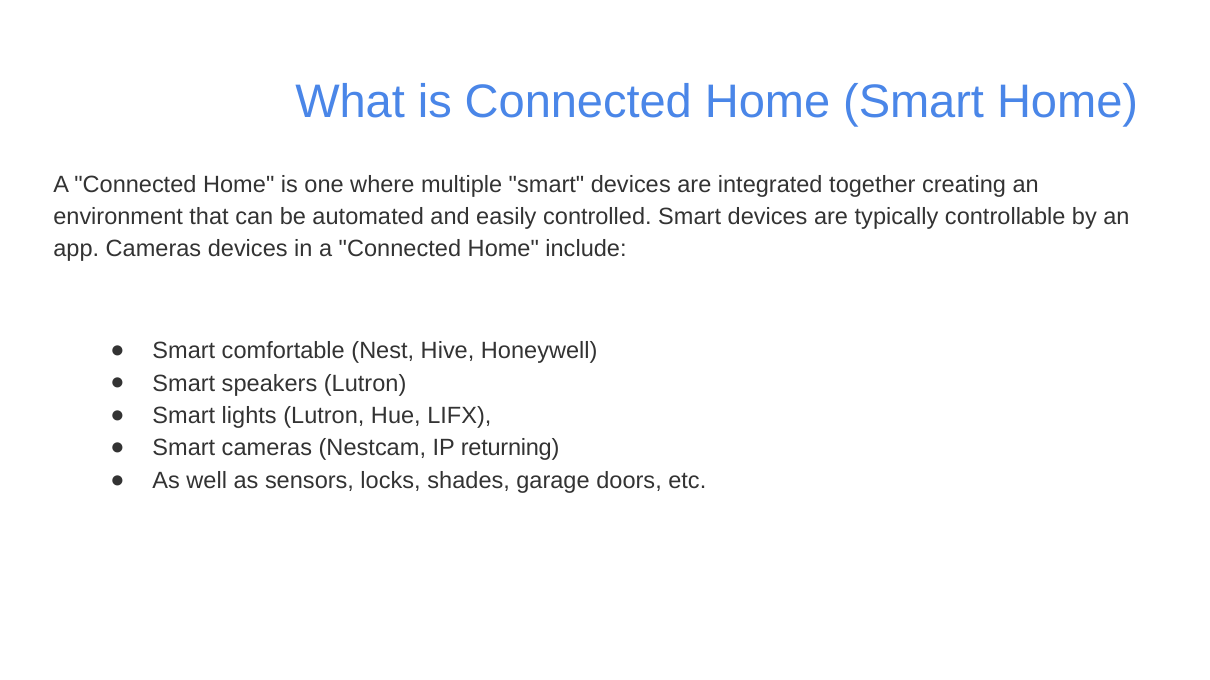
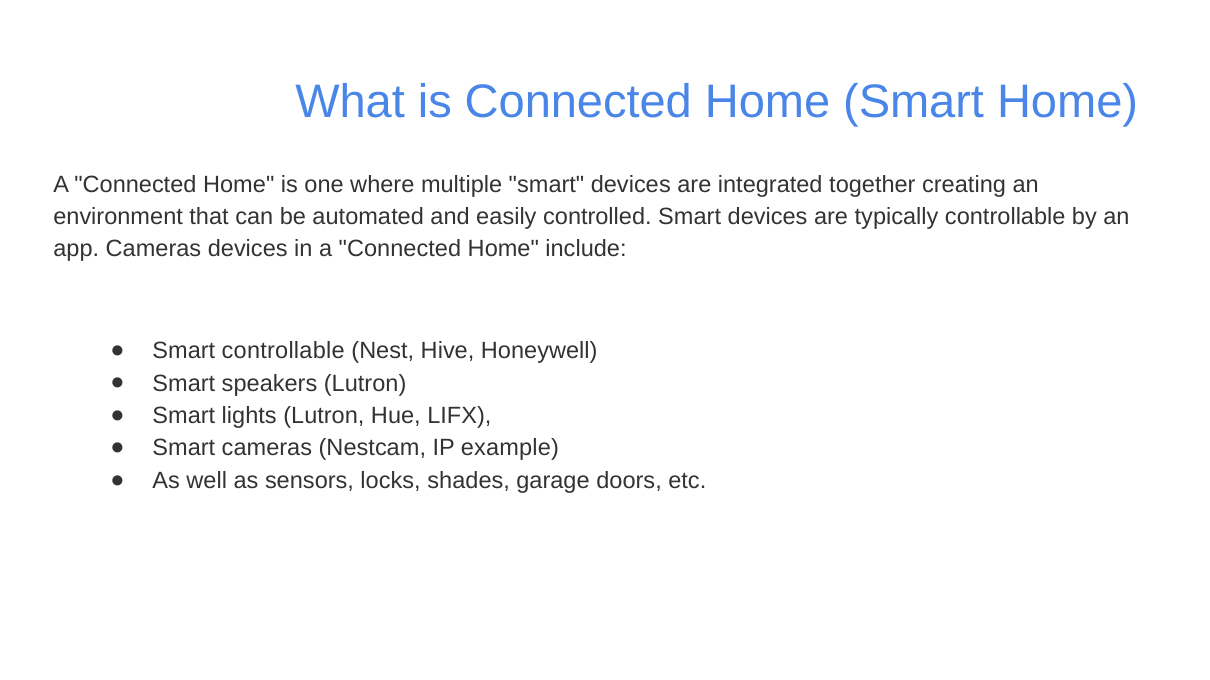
Smart comfortable: comfortable -> controllable (283, 351)
returning: returning -> example (510, 449)
